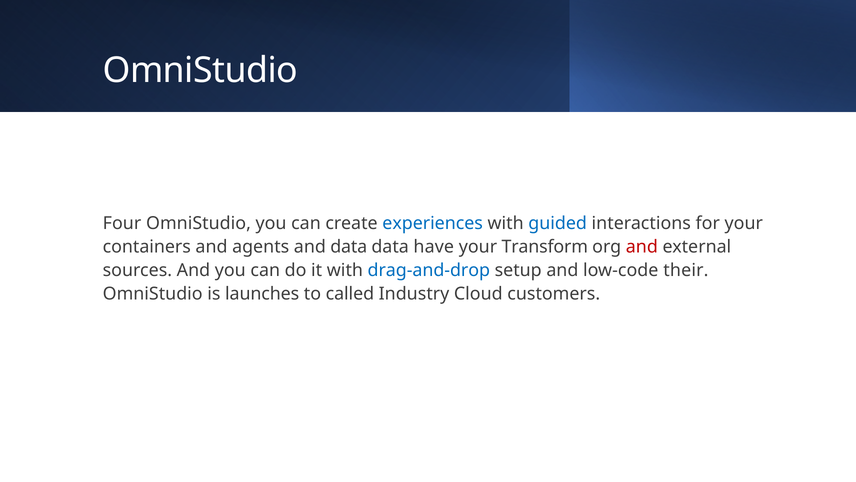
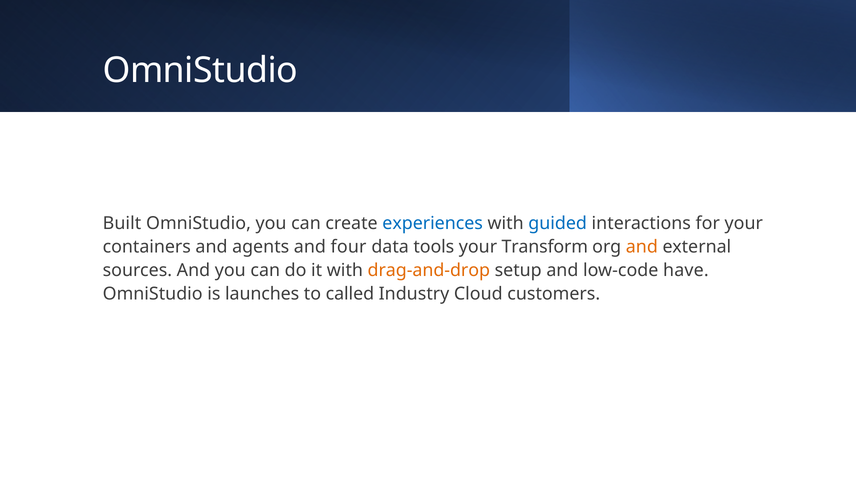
Four: Four -> Built (122, 223)
and data: data -> four (349, 247)
have: have -> tools (434, 247)
and colour: red -> orange (642, 247)
drag-and-drop colour: blue -> orange (429, 270)
their: their -> have (686, 270)
